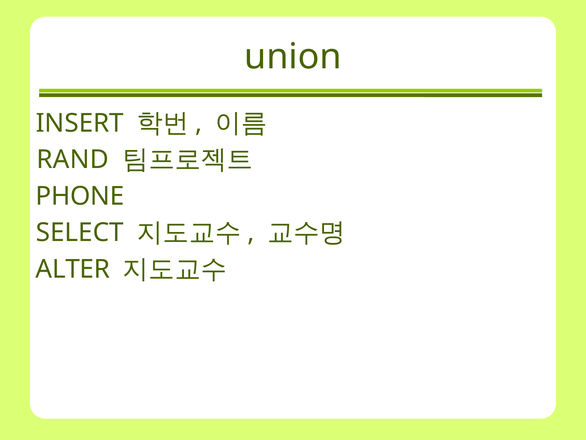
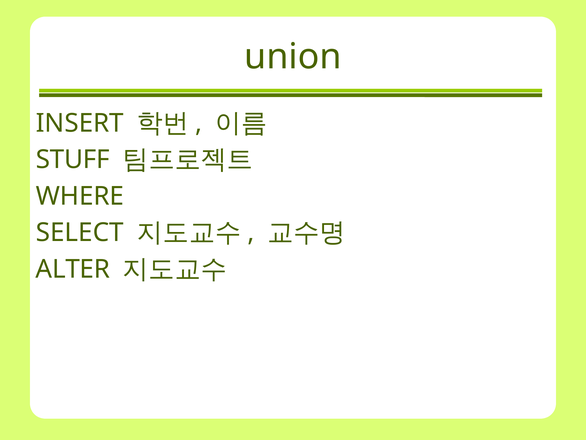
RAND: RAND -> STUFF (73, 159)
PHONE: PHONE -> WHERE (80, 196)
